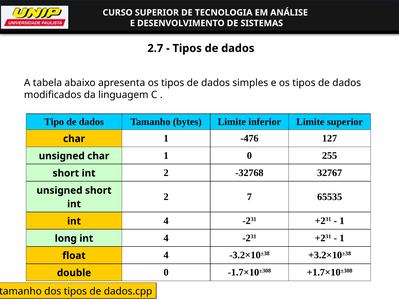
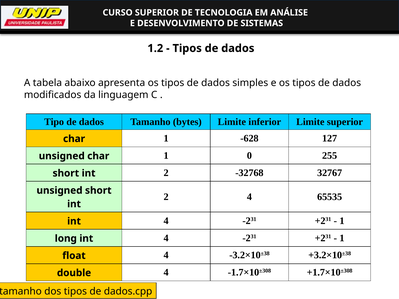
2.7: 2.7 -> 1.2 (155, 48)
-476: -476 -> -628 (249, 138)
2 7: 7 -> 4 (249, 197)
double 0: 0 -> 4 (166, 273)
